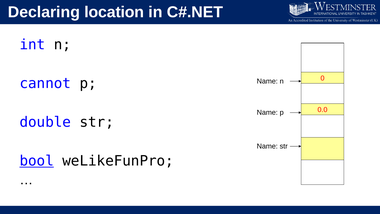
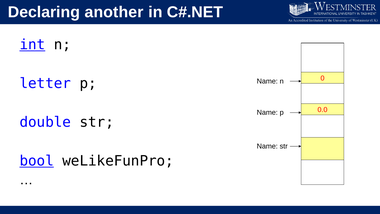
location: location -> another (114, 12)
int underline: none -> present (32, 45)
cannot: cannot -> letter (45, 83)
